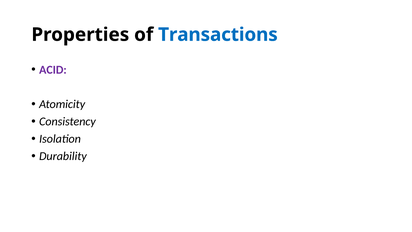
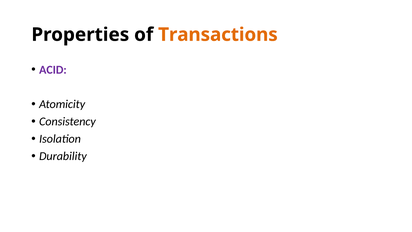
Transactions colour: blue -> orange (218, 35)
